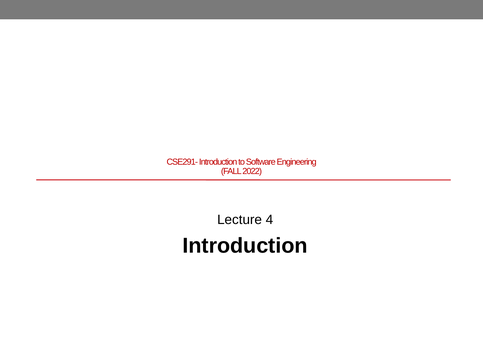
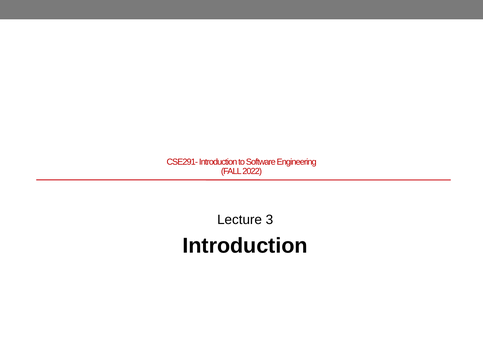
4: 4 -> 3 (269, 219)
